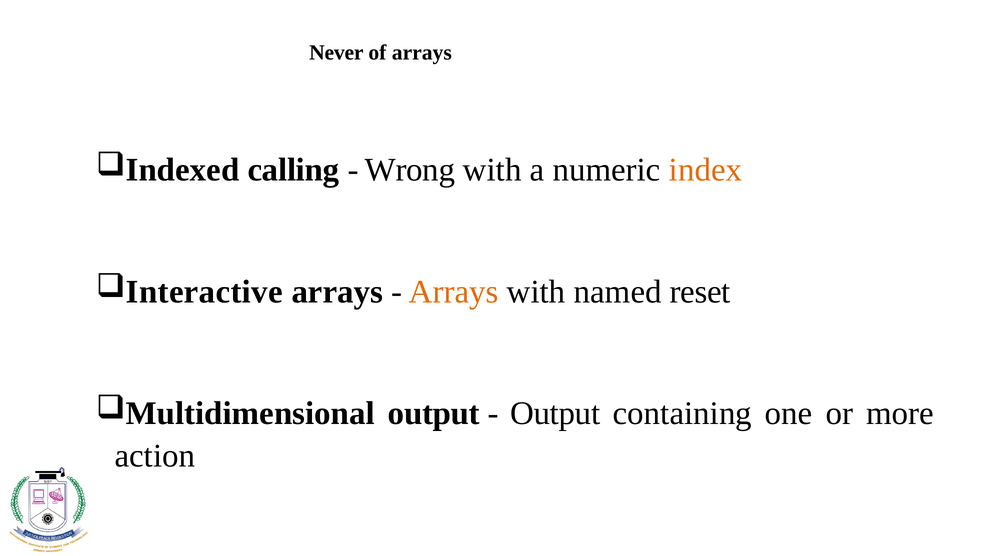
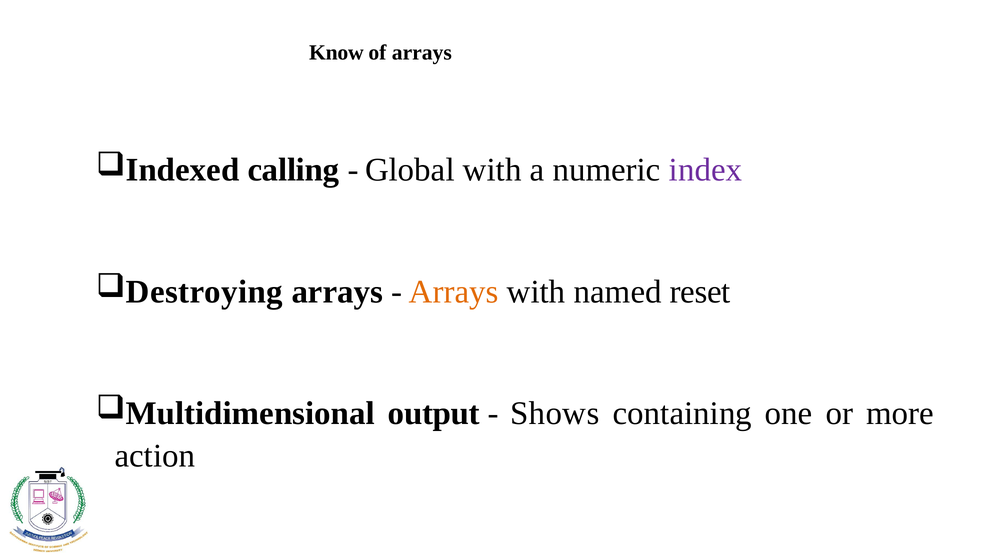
Never: Never -> Know (336, 52)
Wrong: Wrong -> Global (410, 170)
index colour: orange -> purple (706, 170)
Interactive: Interactive -> Destroying (204, 292)
Output: Output -> Shows (555, 414)
